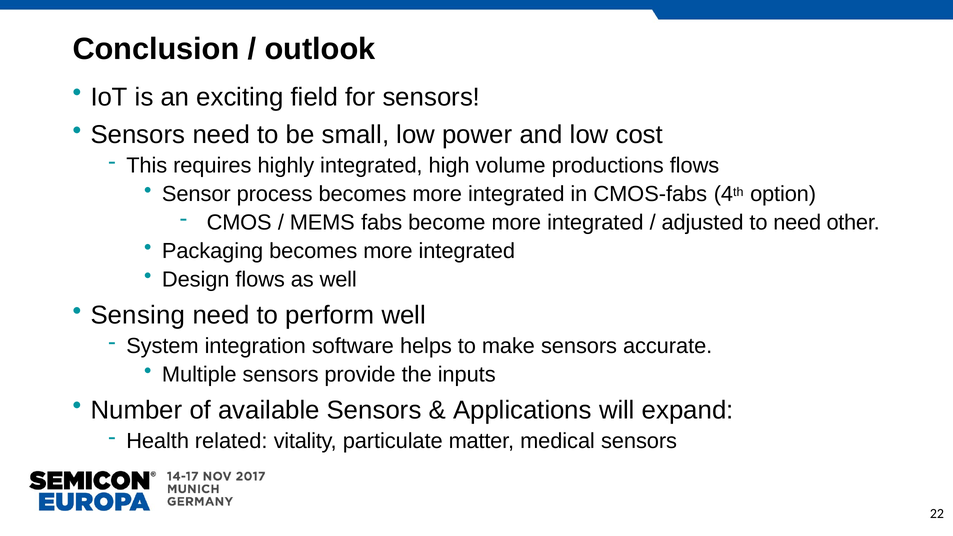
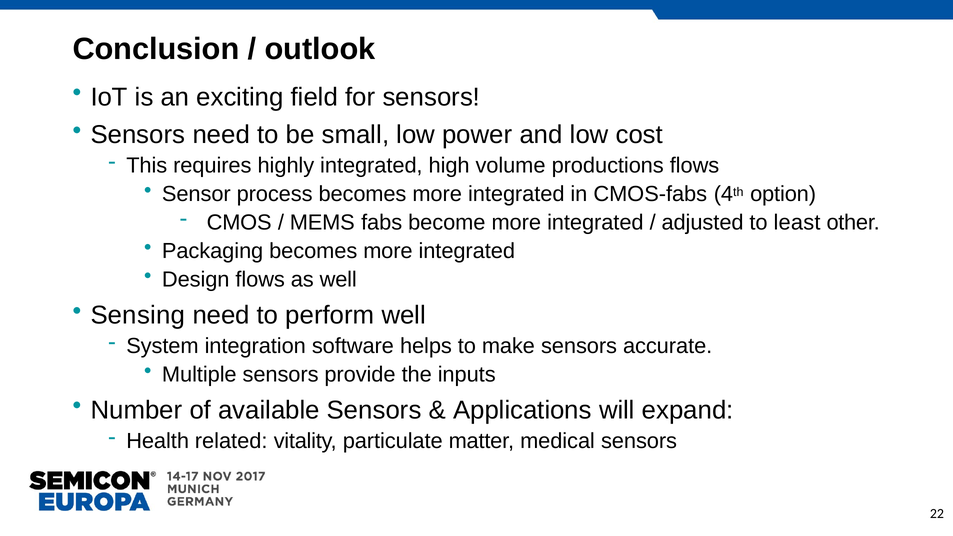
to need: need -> least (797, 223)
